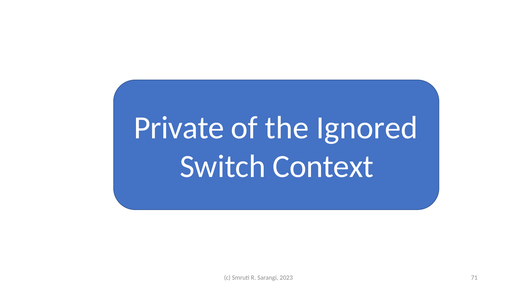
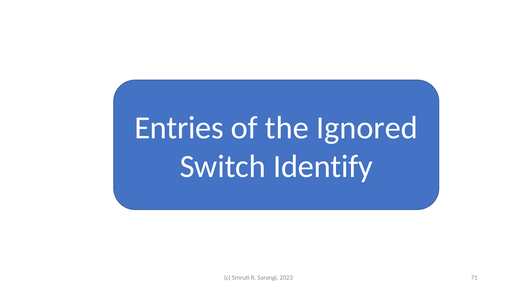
Private: Private -> Entries (179, 128)
Context: Context -> Identify (323, 166)
